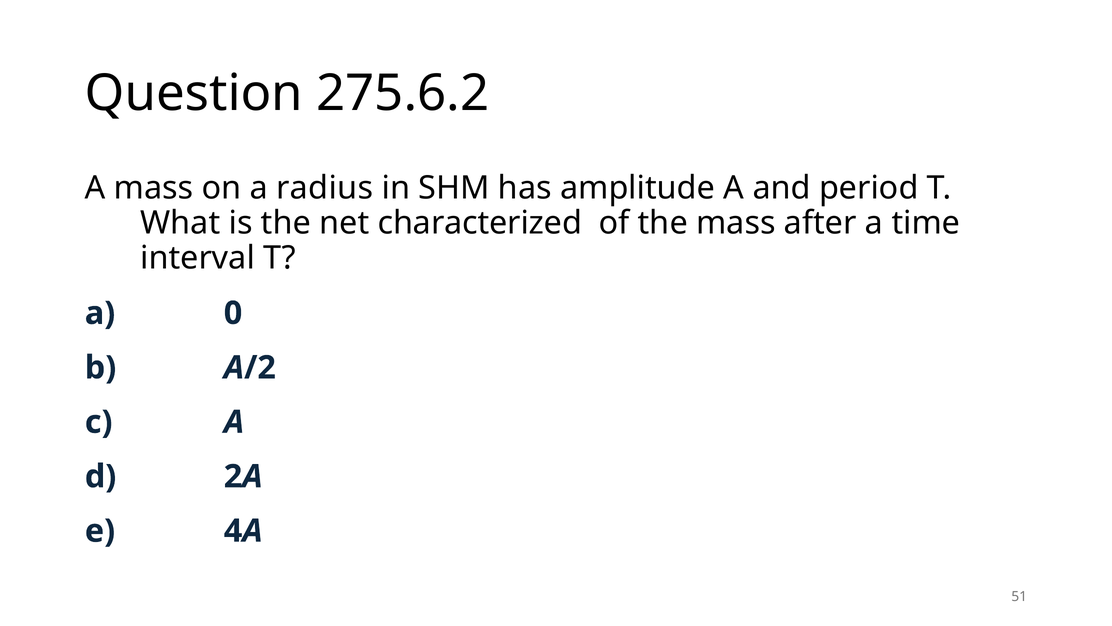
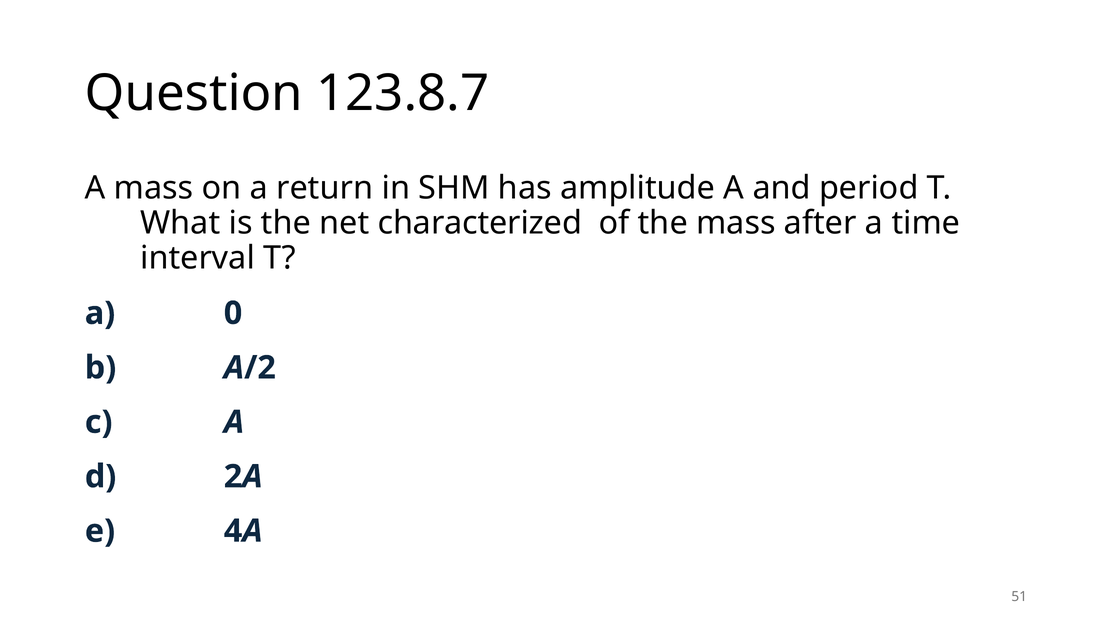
275.6.2: 275.6.2 -> 123.8.7 (403, 93)
radius: radius -> return (325, 188)
